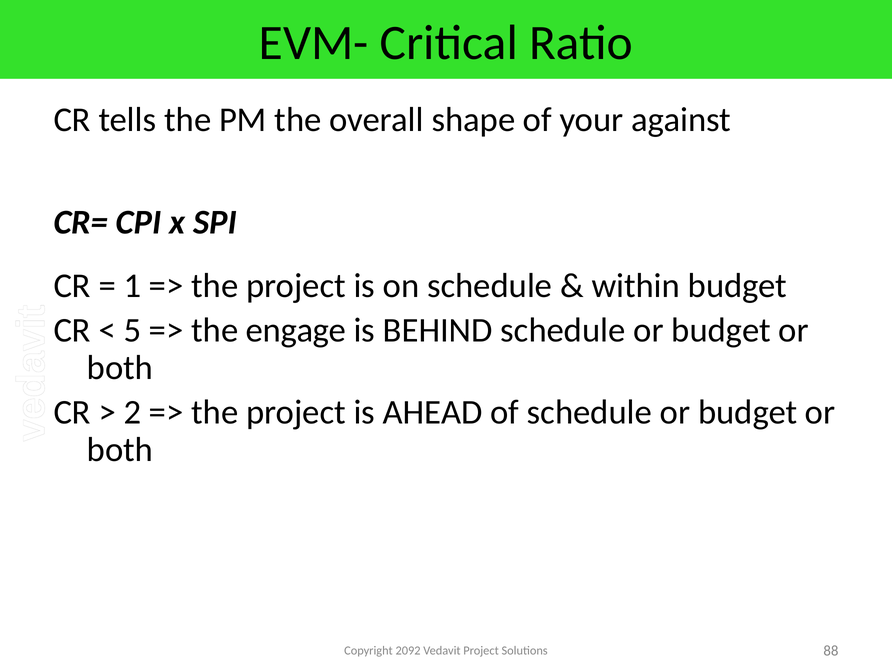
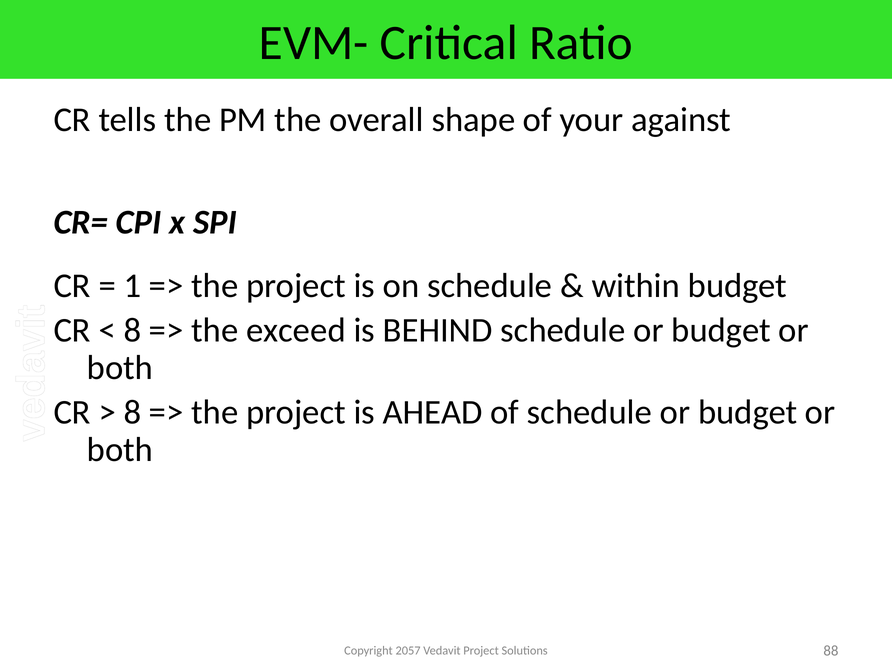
5: 5 -> 8 (132, 330)
engage: engage -> exceed (296, 330)
2: 2 -> 8 (132, 412)
2092: 2092 -> 2057 (408, 651)
